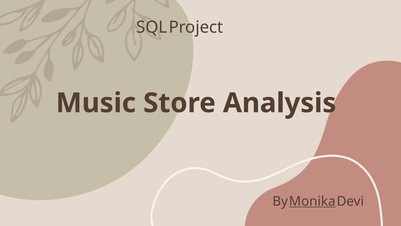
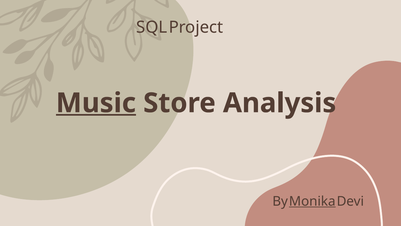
Music underline: none -> present (96, 103)
